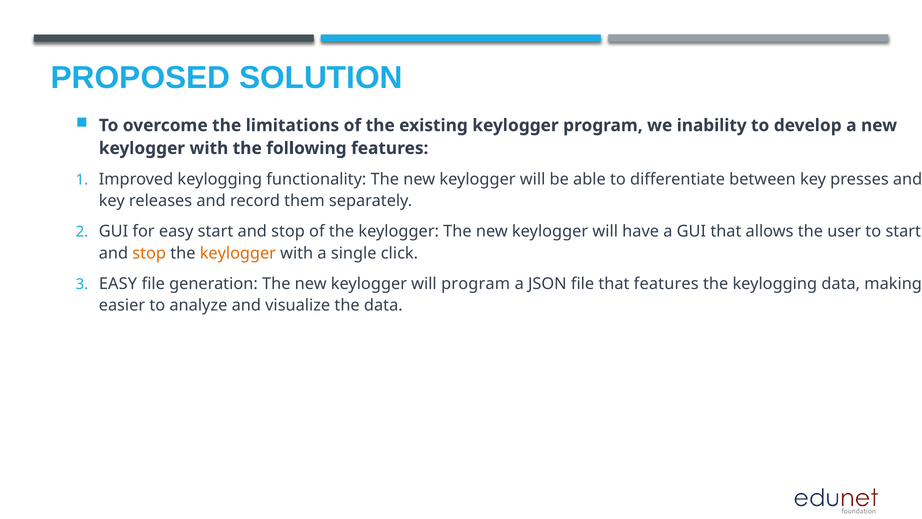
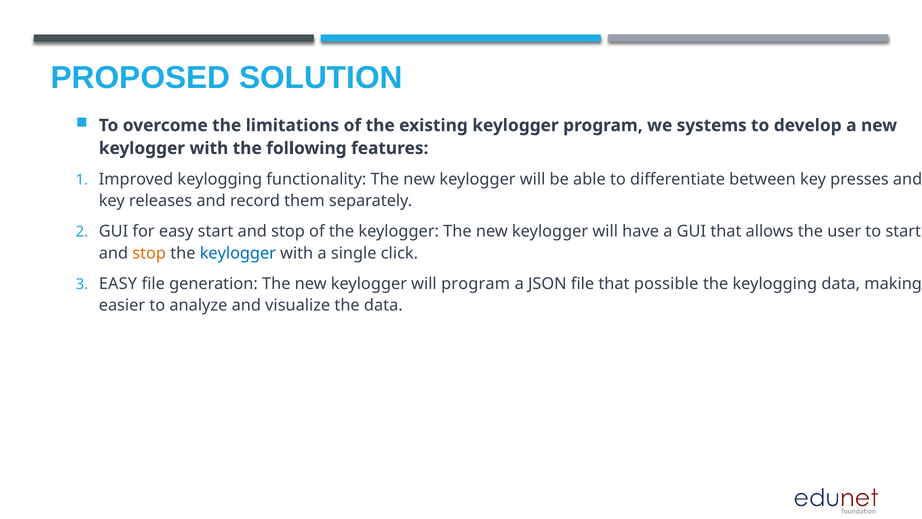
inability: inability -> systems (712, 125)
keylogger colour: orange -> blue (238, 253)
that features: features -> possible (666, 284)
